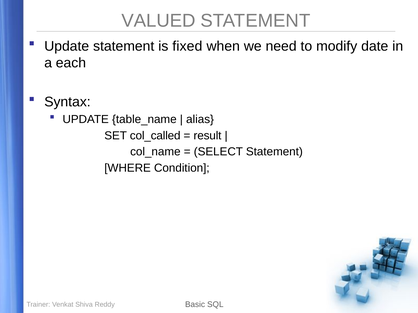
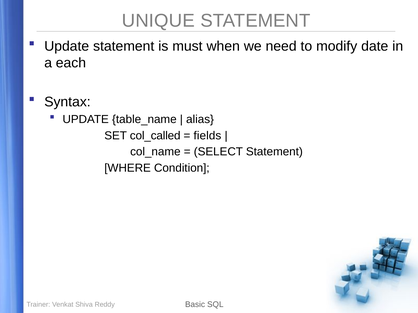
VALUED: VALUED -> UNIQUE (158, 21)
fixed: fixed -> must (187, 46)
result: result -> fields (207, 136)
